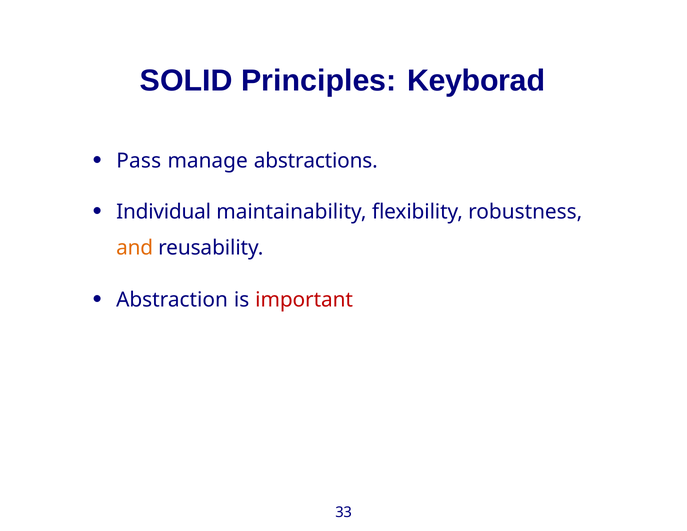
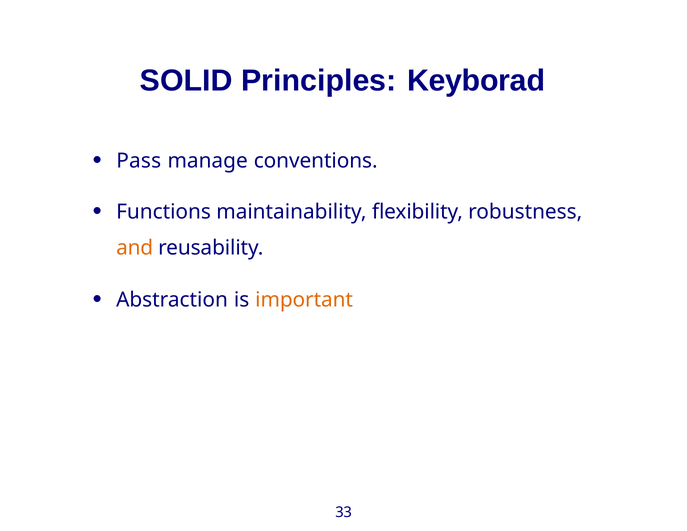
abstractions: abstractions -> conventions (316, 161)
Individual: Individual -> Functions (164, 212)
important colour: red -> orange (304, 300)
